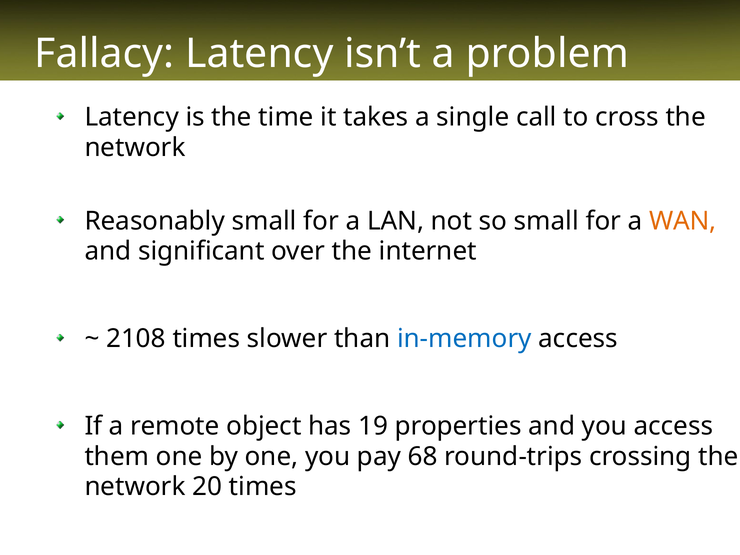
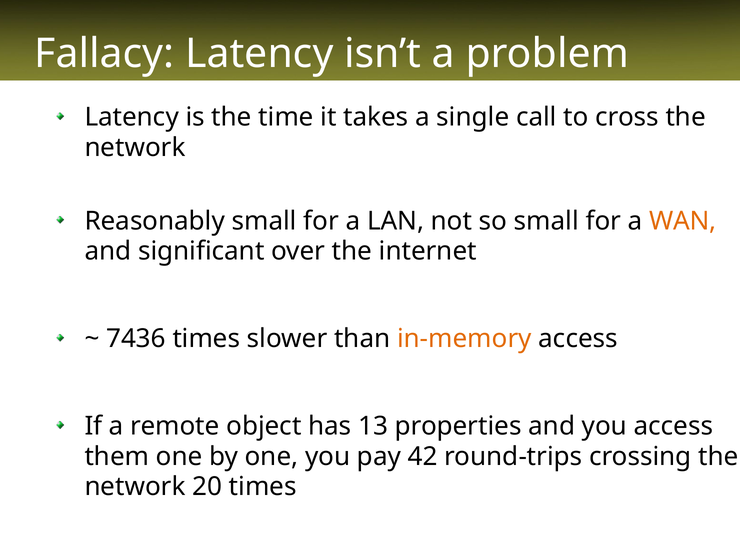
2108: 2108 -> 7436 (136, 339)
in-memory colour: blue -> orange (464, 339)
19: 19 -> 13 (373, 426)
68: 68 -> 42 (423, 456)
